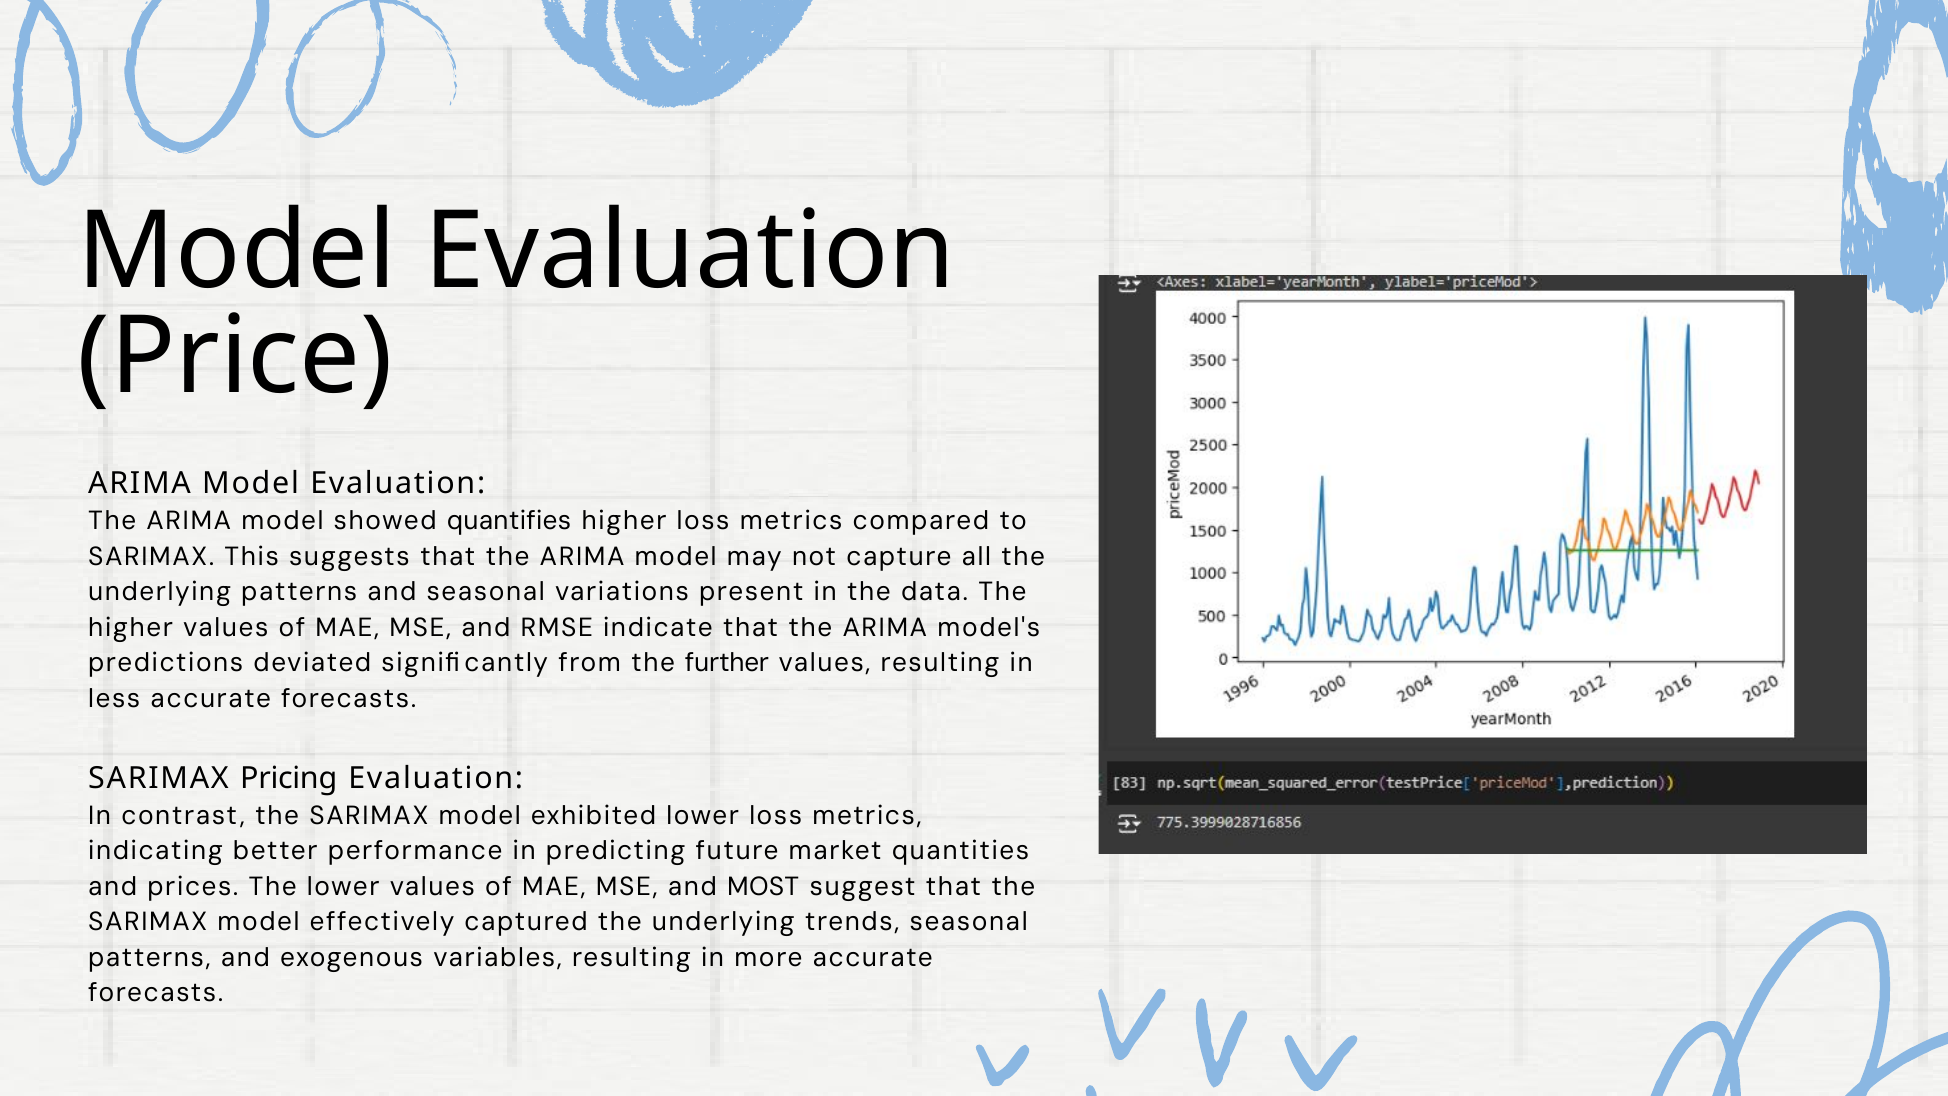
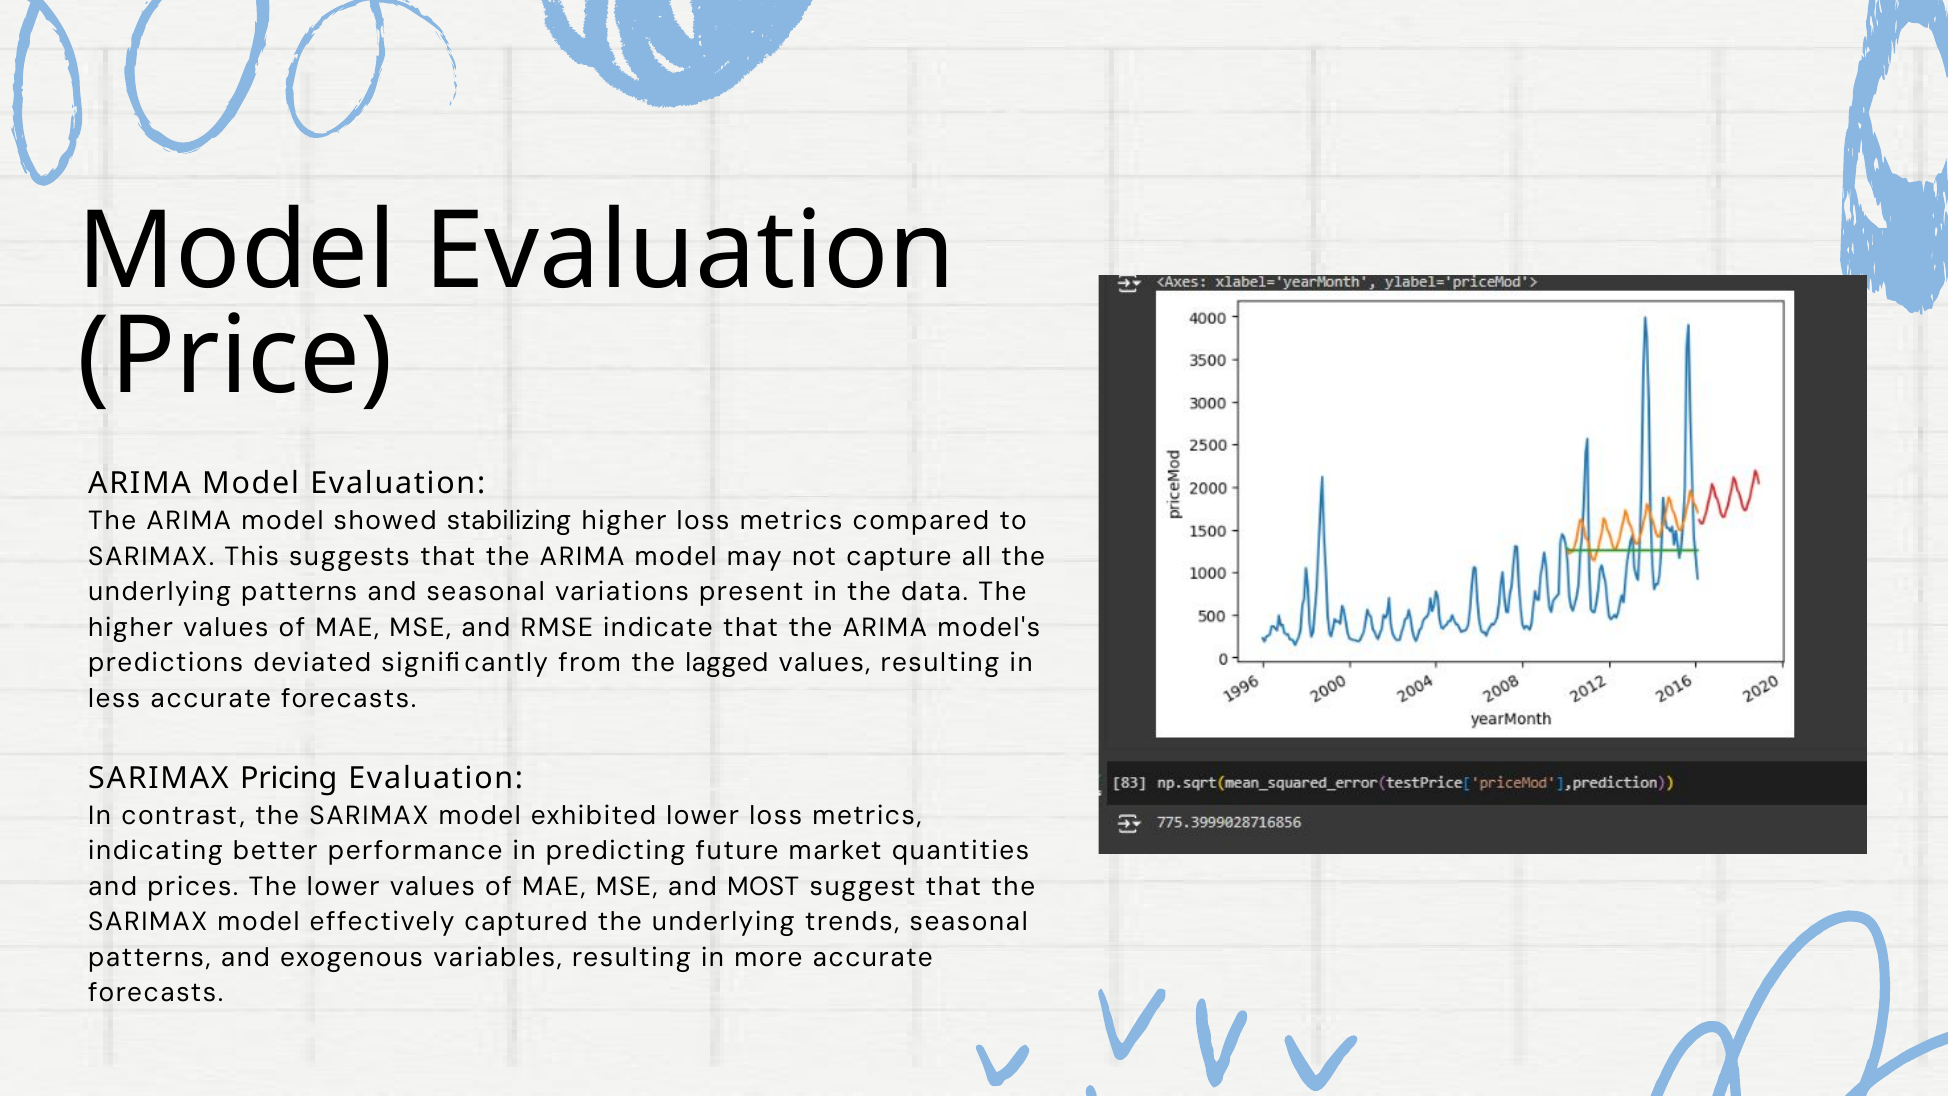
quantifies: quantifies -> stabilizing (509, 521)
further: further -> lagged (727, 663)
